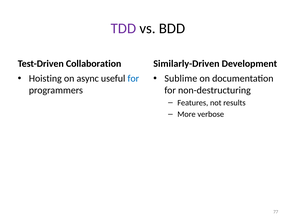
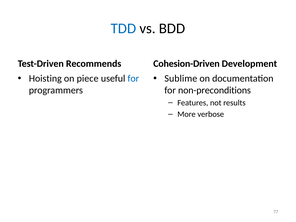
TDD colour: purple -> blue (123, 28)
Collaboration: Collaboration -> Recommends (94, 64)
Similarly-Driven: Similarly-Driven -> Cohesion-Driven (186, 64)
async: async -> piece (88, 78)
non-destructuring: non-destructuring -> non-preconditions (214, 90)
